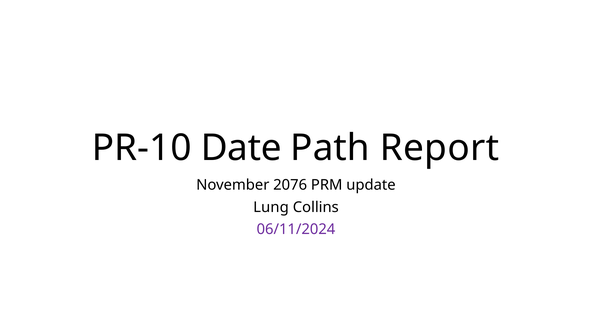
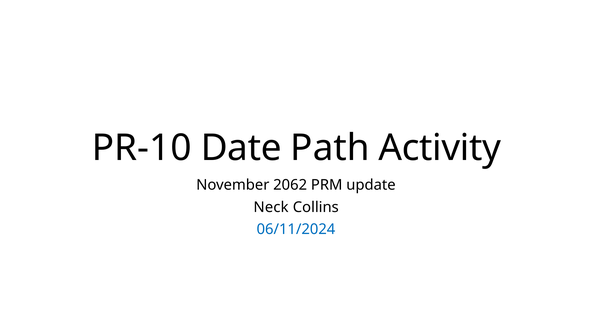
Report: Report -> Activity (440, 148)
2076: 2076 -> 2062 (290, 185)
Lung: Lung -> Neck (271, 207)
06/11/2024 colour: purple -> blue (296, 229)
